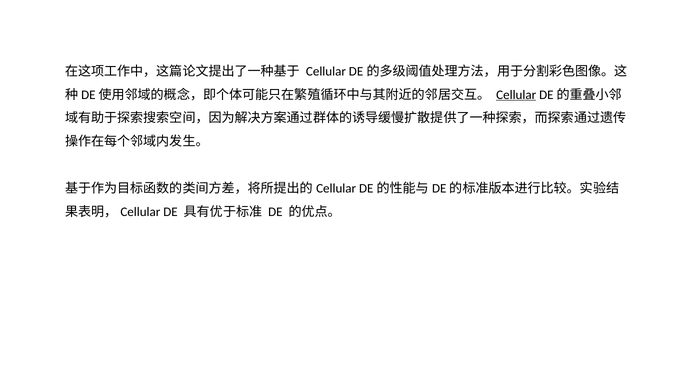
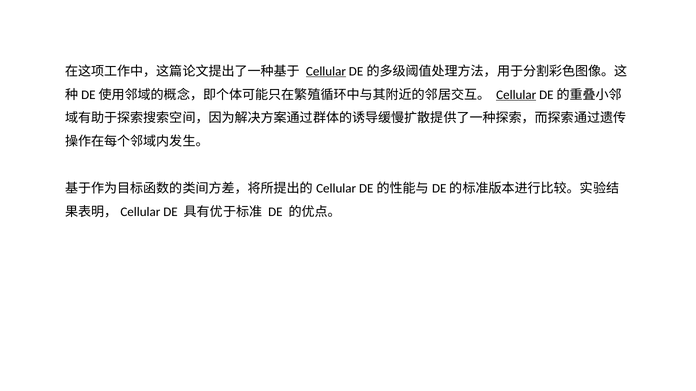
Cellular underline: none -> present (326, 71)
